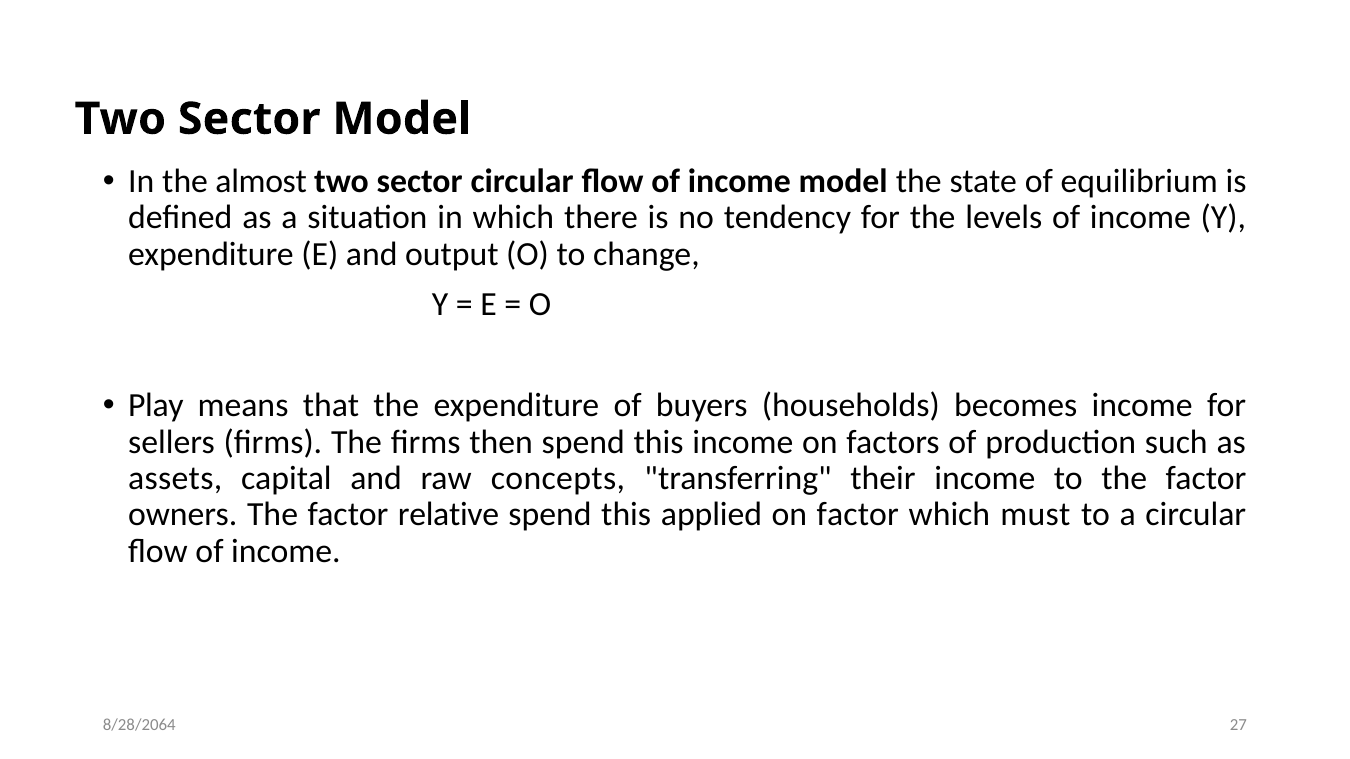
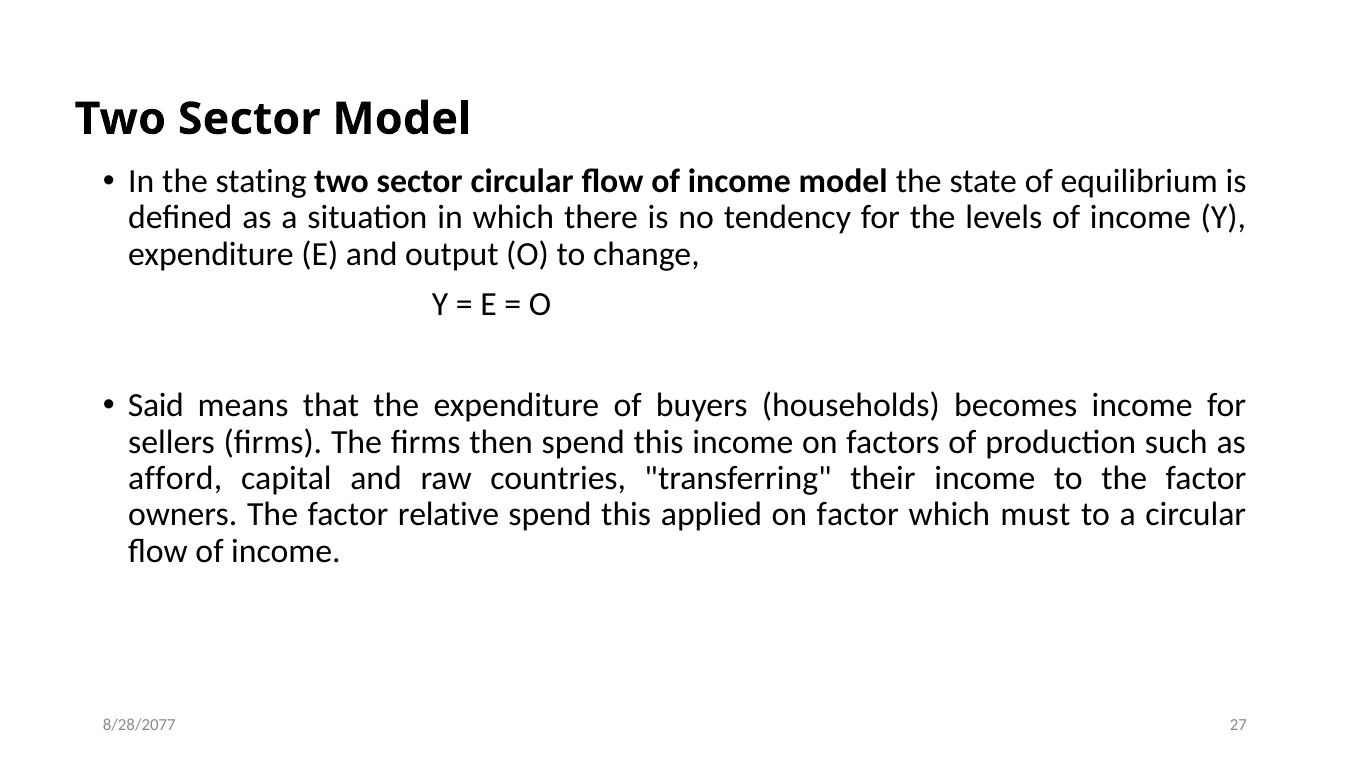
almost: almost -> stating (261, 181)
Play: Play -> Said (156, 406)
assets: assets -> afford (175, 479)
concepts: concepts -> countries (558, 479)
8/28/2064: 8/28/2064 -> 8/28/2077 (139, 725)
